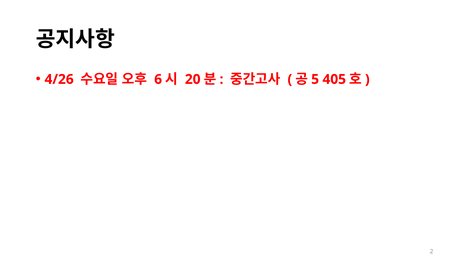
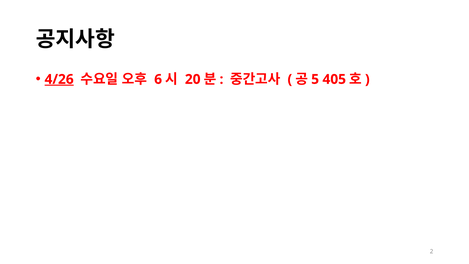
4/26 underline: none -> present (59, 79)
